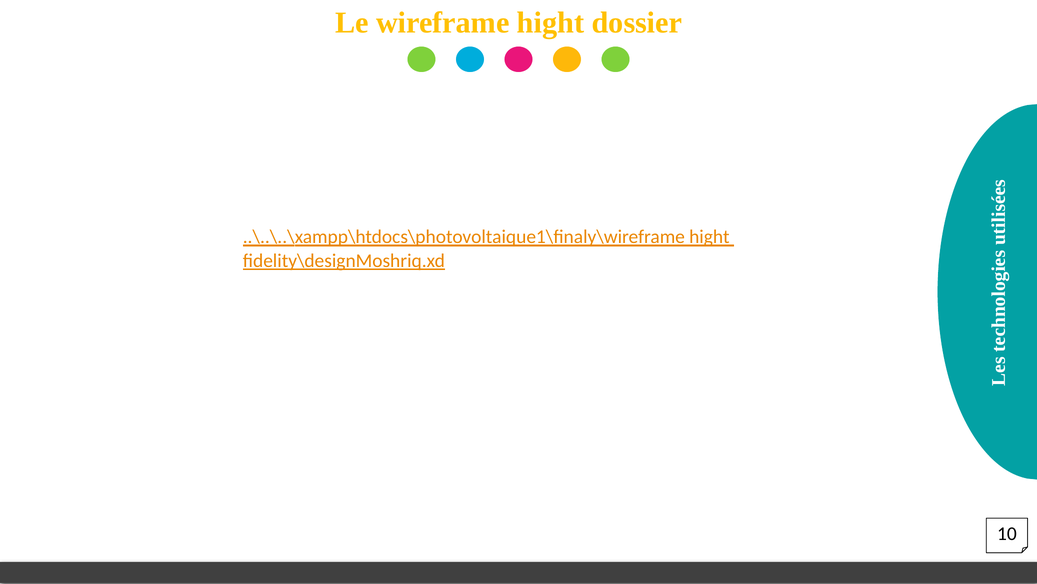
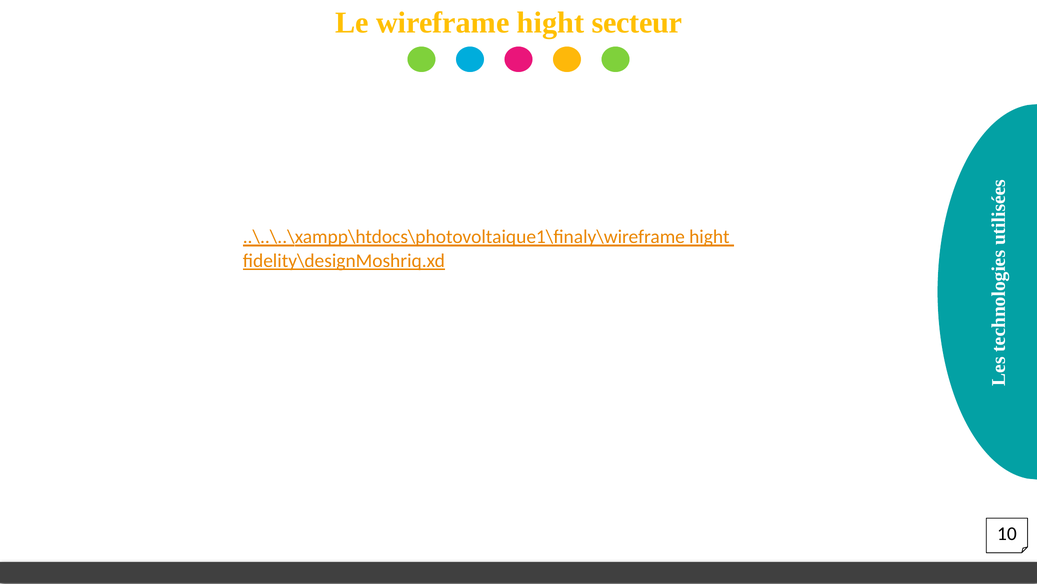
dossier: dossier -> secteur (637, 23)
